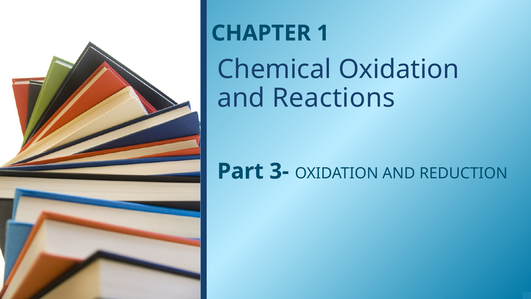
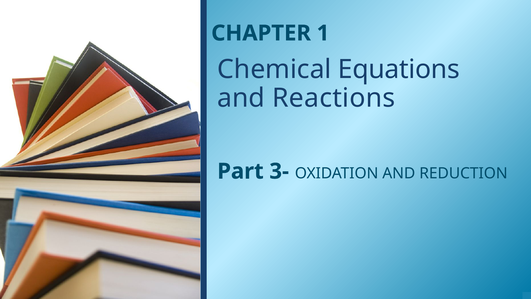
Chemical Oxidation: Oxidation -> Equations (399, 69)
